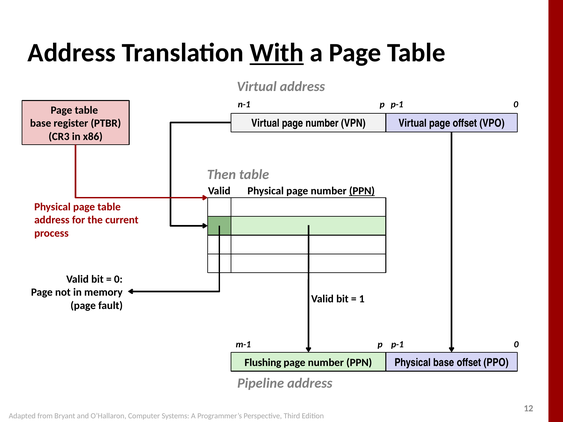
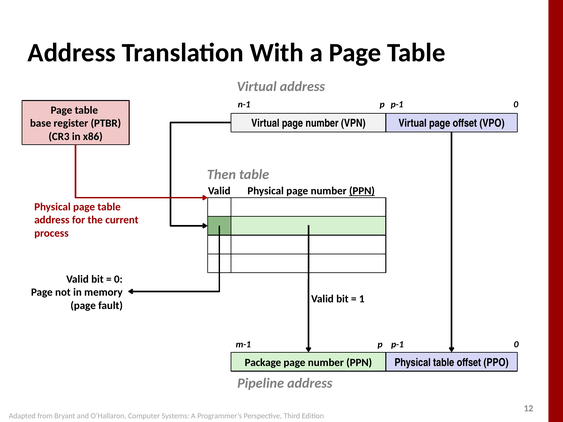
With underline: present -> none (277, 53)
Flushing: Flushing -> Package (263, 363)
Physical base: base -> table (444, 363)
